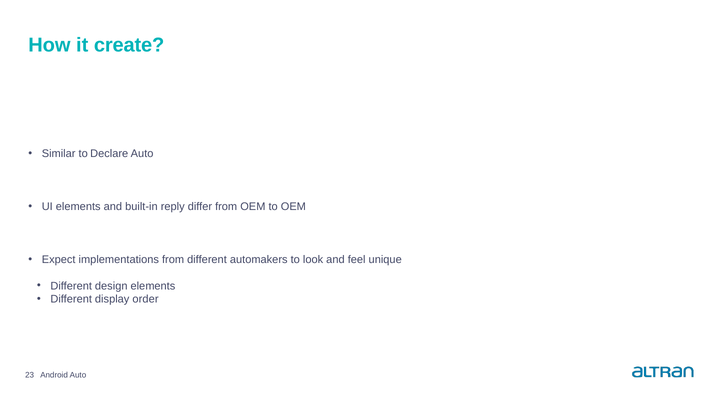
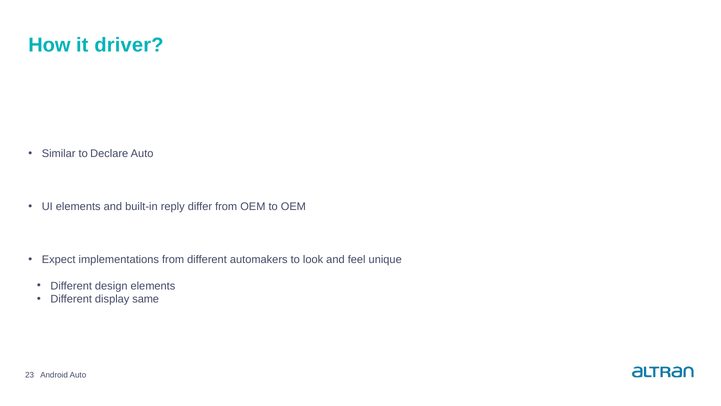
create: create -> driver (129, 45)
order: order -> same (146, 299)
